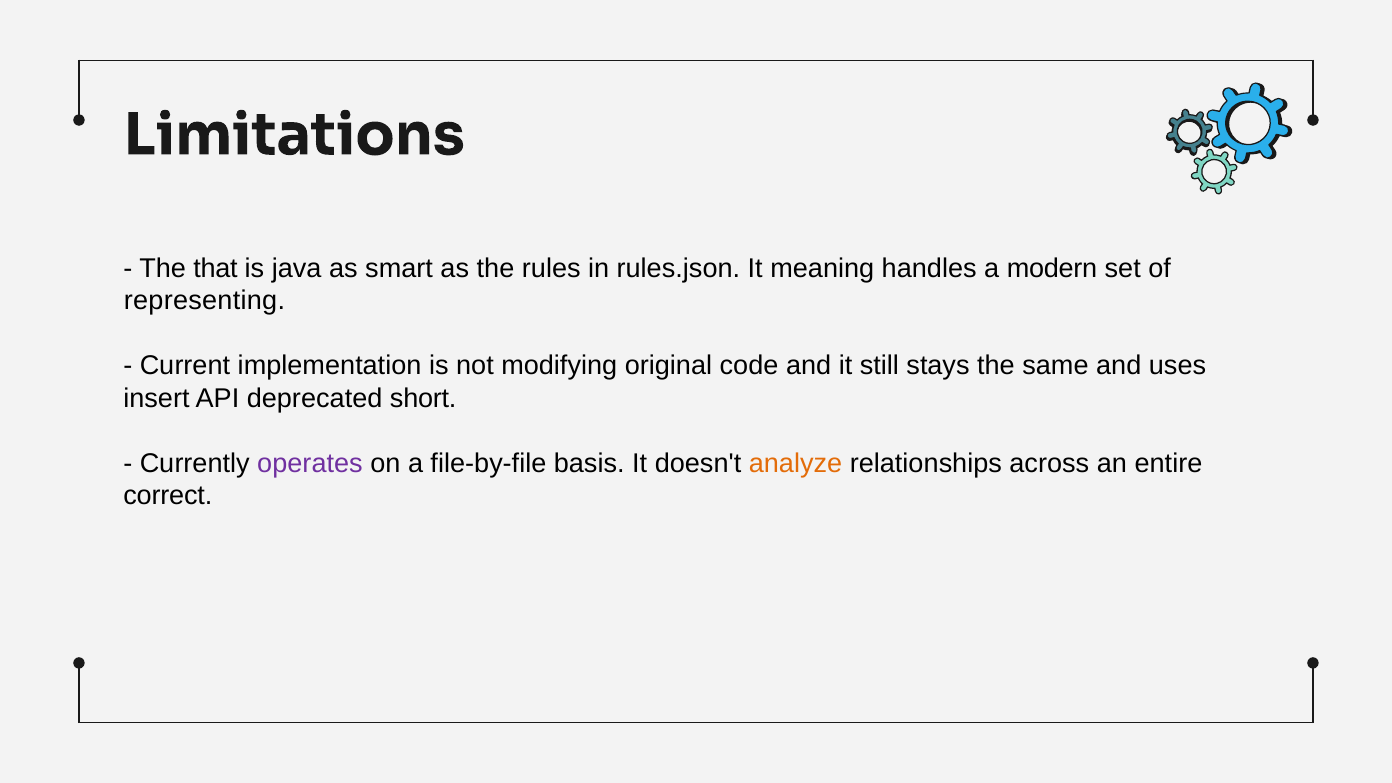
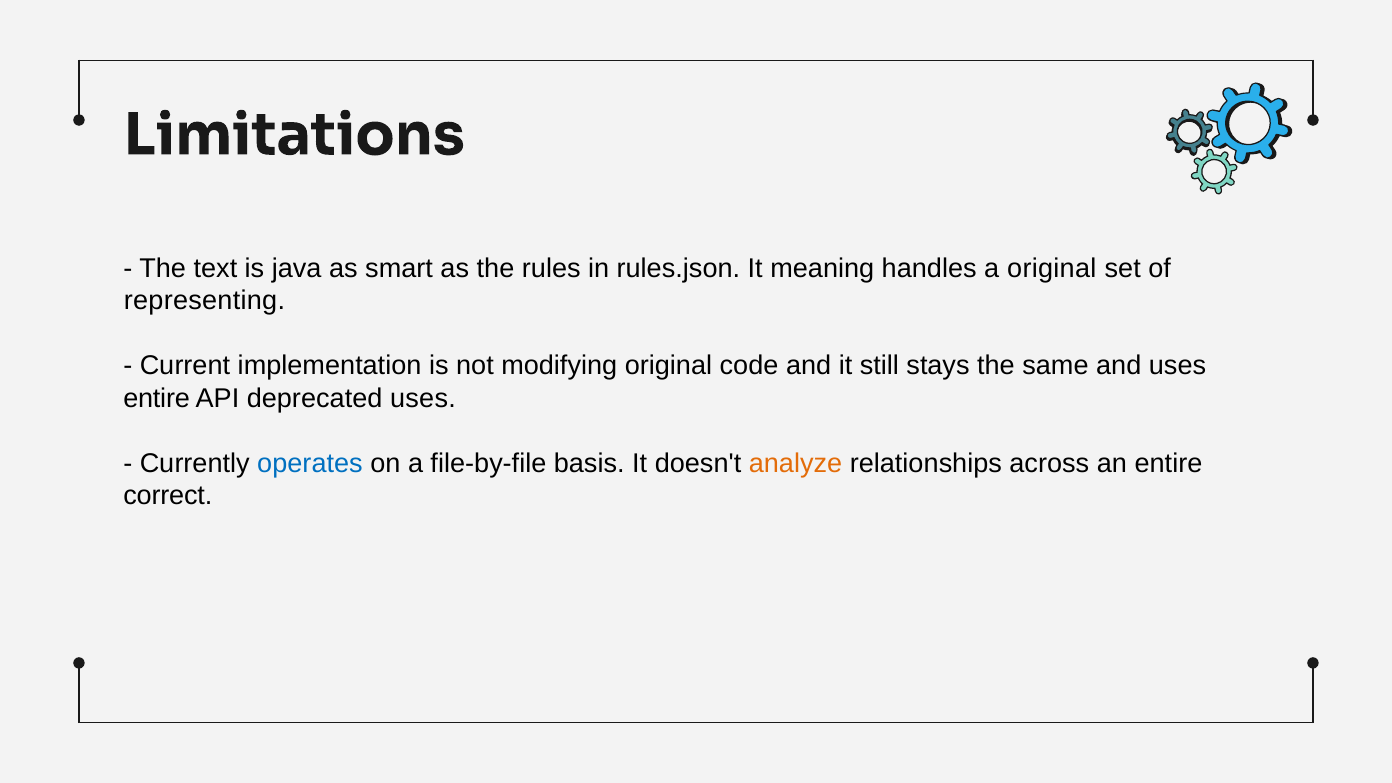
that: that -> text (215, 268)
a modern: modern -> original (1052, 268)
insert: insert -> entire (157, 398)
deprecated short: short -> uses (423, 398)
operates colour: purple -> blue (310, 463)
